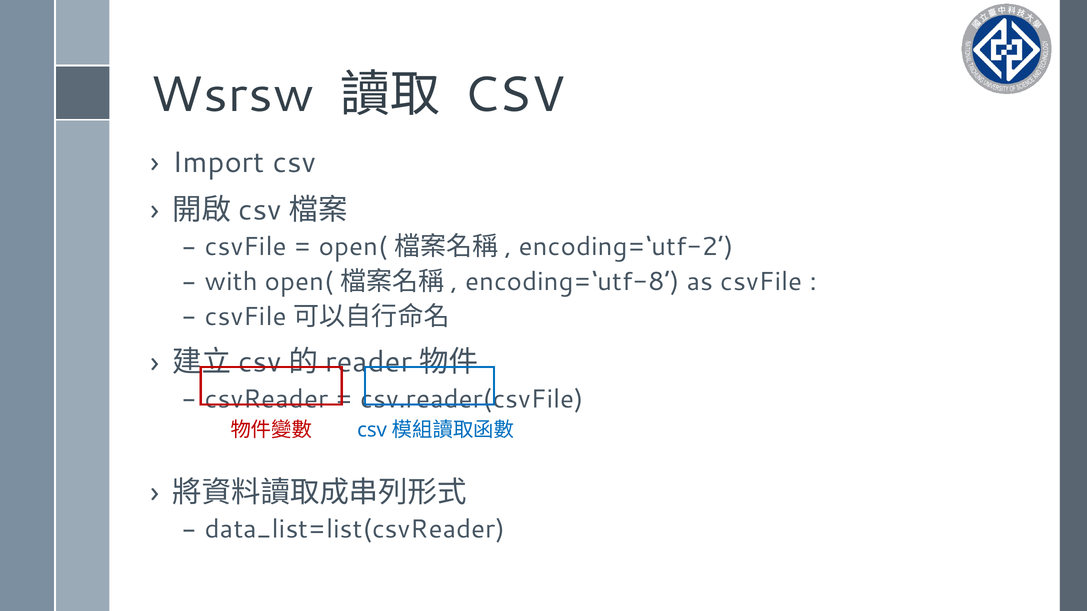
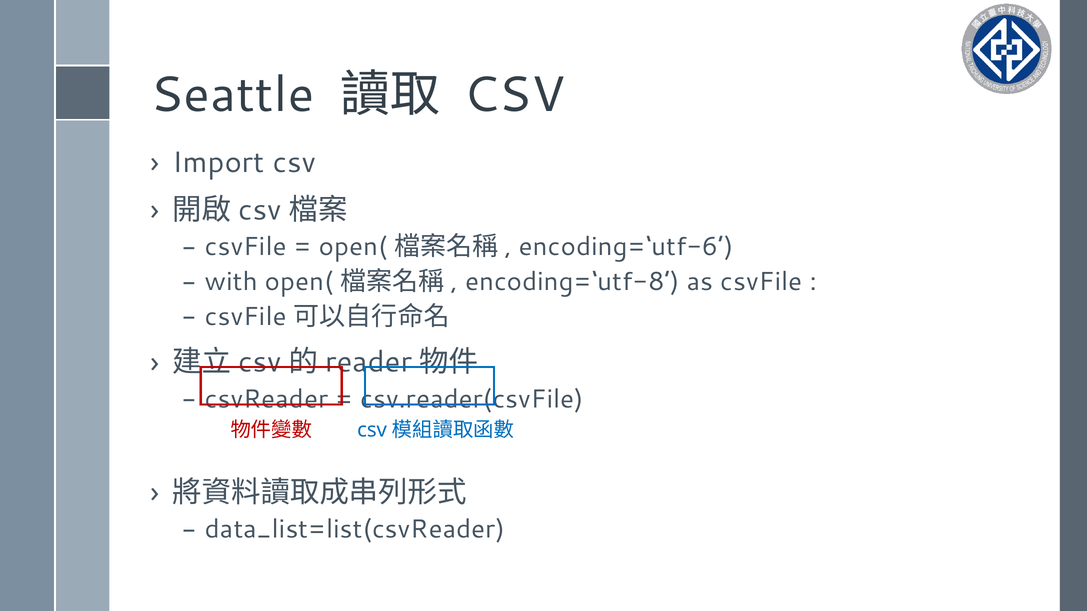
Wsrsw: Wsrsw -> Seattle (232, 95)
encoding=‘utf-2: encoding=‘utf-2 -> encoding=‘utf-6 (626, 247)
